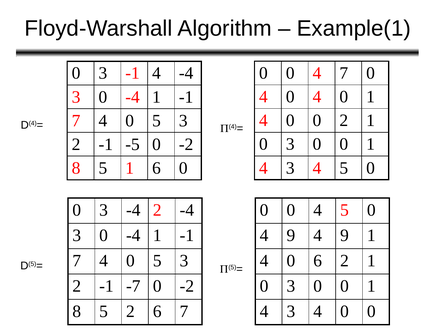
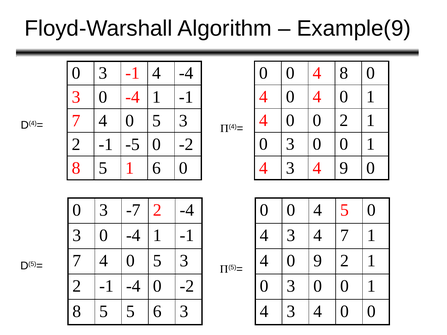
Example(1: Example(1 -> Example(9 (354, 29)
4 7: 7 -> 8 (344, 73)
3 4 5: 5 -> 9 (344, 168)
3 -4: -4 -> -7 (133, 210)
9: 9 -> 3 (291, 236)
9: 9 -> 7 (345, 236)
0 6: 6 -> 9 (318, 261)
-1 -7: -7 -> -4 (133, 286)
5 2: 2 -> 5 (130, 312)
6 7: 7 -> 3 (184, 312)
